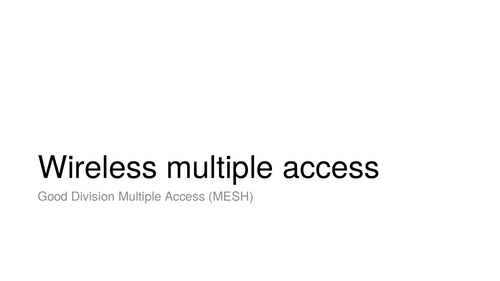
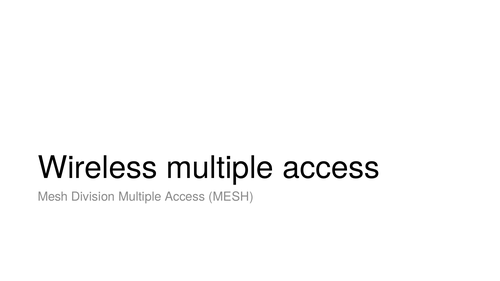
Good: Good -> Mesh (53, 197)
